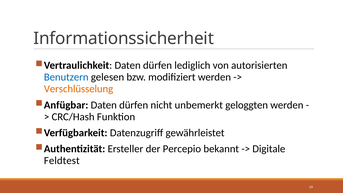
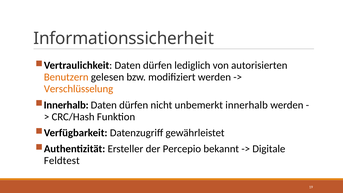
Benutzern colour: blue -> orange (66, 77)
Anfügbar: Anfügbar -> Innerhalb (66, 105)
unbemerkt geloggten: geloggten -> innerhalb (247, 105)
